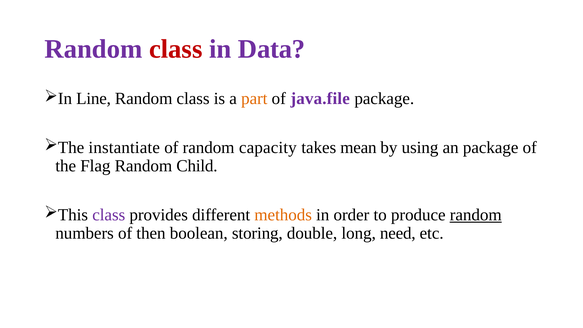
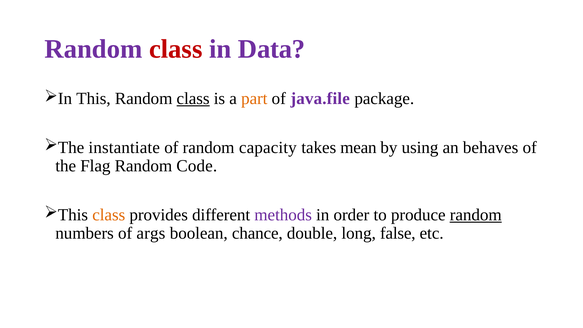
Line: Line -> This (93, 99)
class underline: none -> present (193, 99)
an package: package -> behaves (491, 147)
Child: Child -> Code (197, 166)
class colour: purple -> orange (109, 215)
methods colour: orange -> purple (283, 215)
then: then -> args (151, 233)
storing: storing -> chance (257, 233)
need: need -> false (398, 233)
